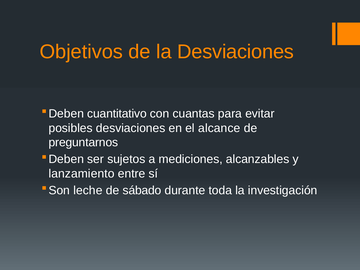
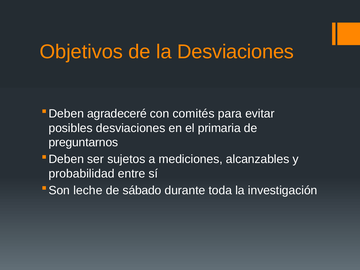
cuantitativo: cuantitativo -> agradeceré (117, 114)
cuantas: cuantas -> comités (194, 114)
alcance: alcance -> primaria (219, 128)
lanzamiento: lanzamiento -> probabilidad (82, 174)
